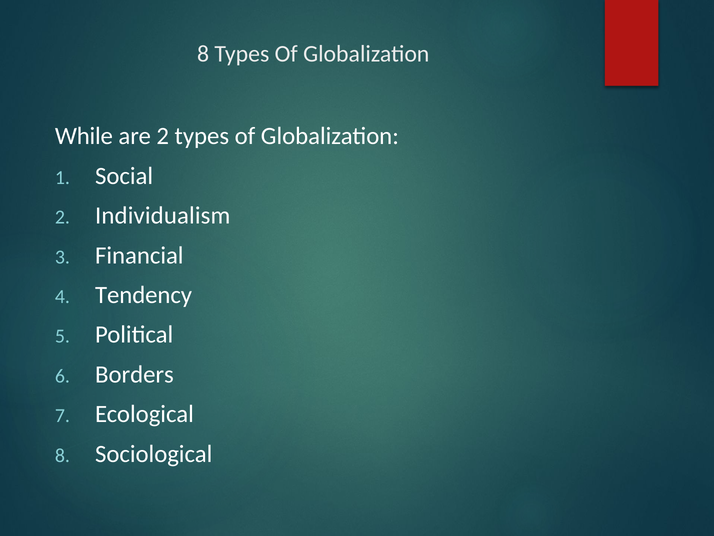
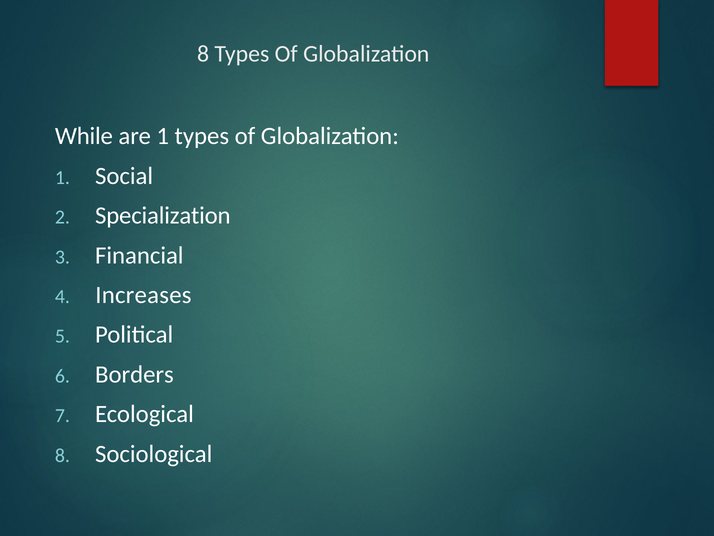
are 2: 2 -> 1 (163, 136)
Individualism: Individualism -> Specialization (163, 215)
Tendency: Tendency -> Increases (143, 295)
